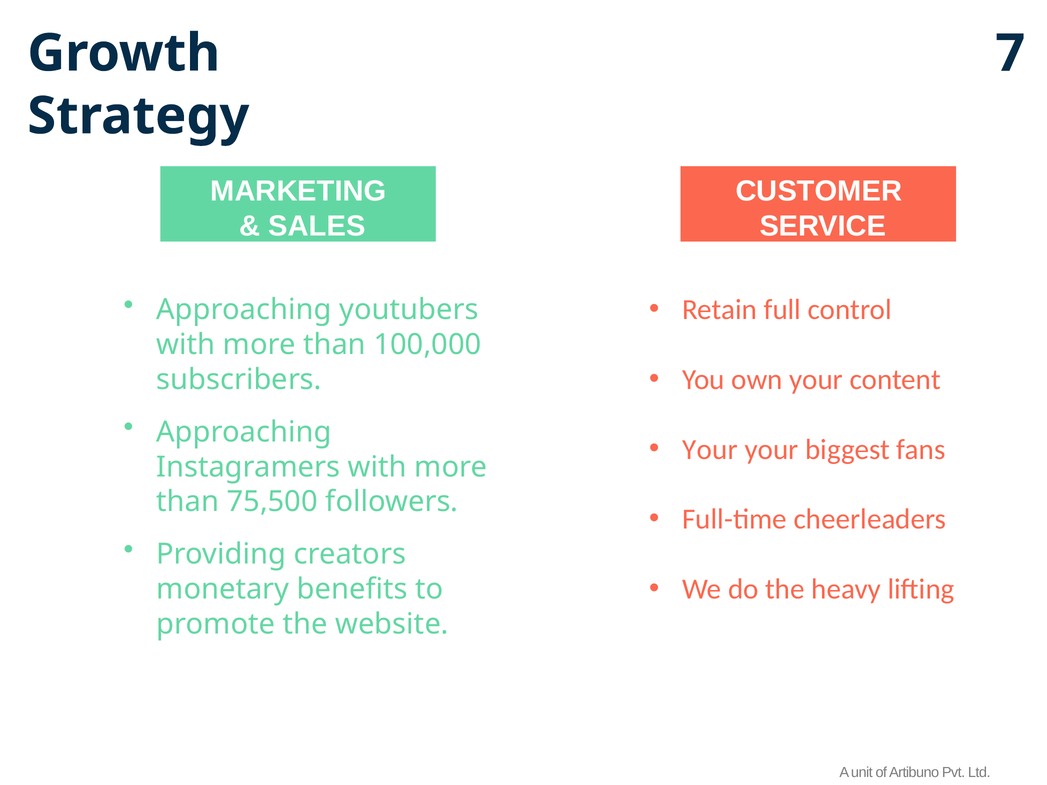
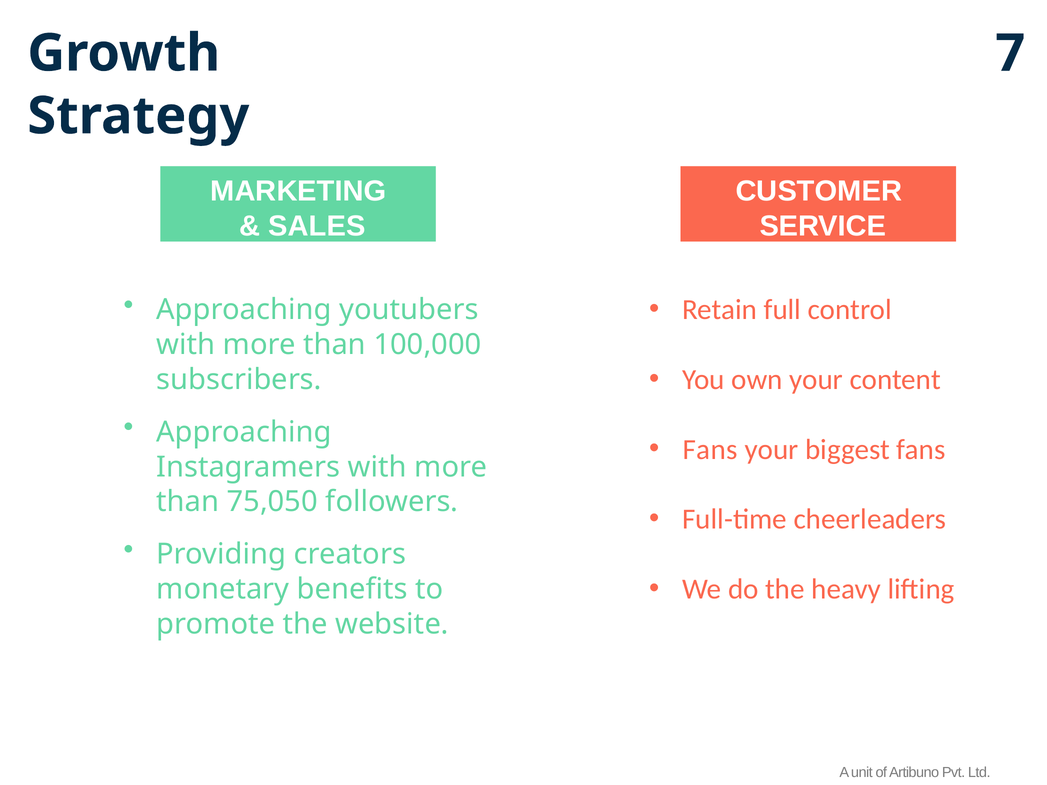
Your: Your -> Fans (710, 450)
75,500: 75,500 -> 75,050 (272, 502)
